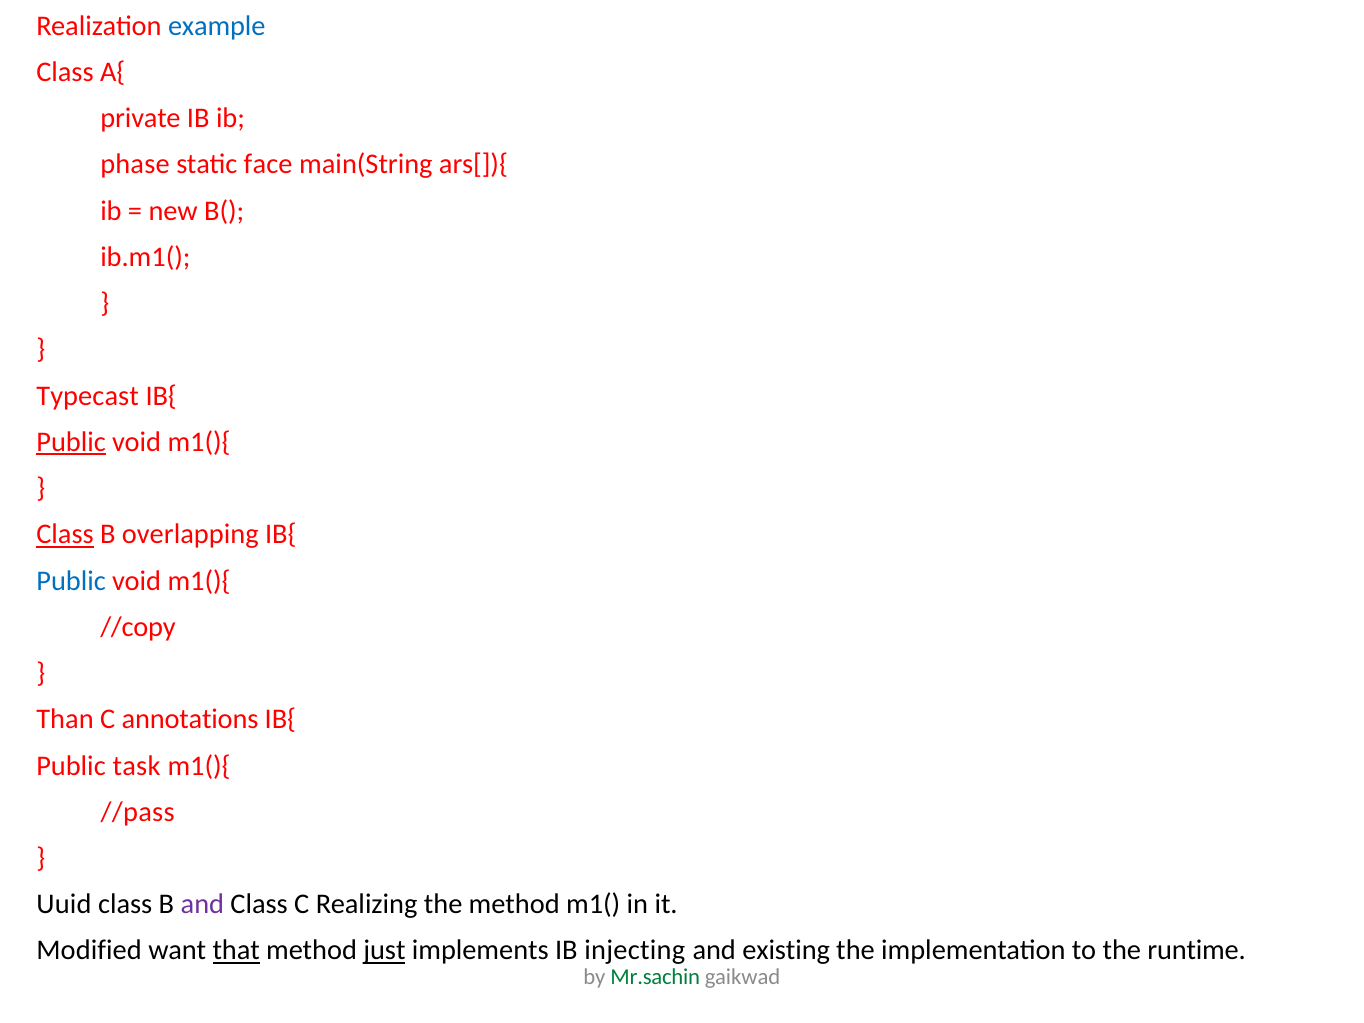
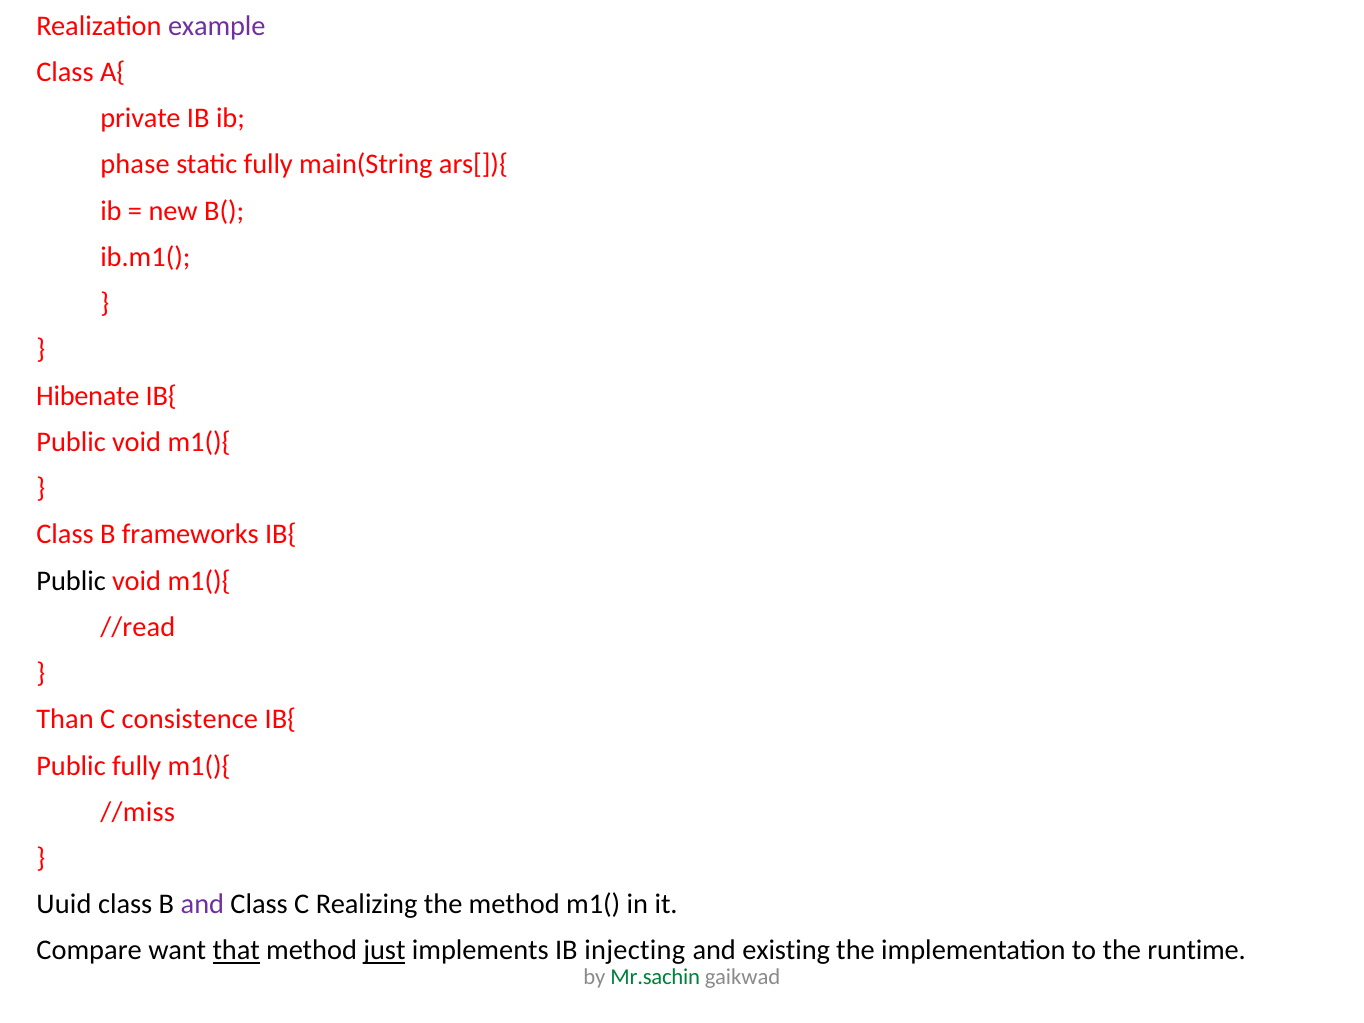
example colour: blue -> purple (217, 26)
static face: face -> fully (268, 165)
Typecast: Typecast -> Hibenate (88, 396)
Public underline: present -> none (71, 442)
Class underline: present -> none (65, 534)
overlapping: overlapping -> frameworks (190, 534)
Public colour: blue -> black (71, 581)
//copy: //copy -> //read (138, 627)
annotations: annotations -> consistence (190, 719)
Public task: task -> fully (137, 766)
//pass: //pass -> //miss (138, 812)
Modified: Modified -> Compare (89, 951)
